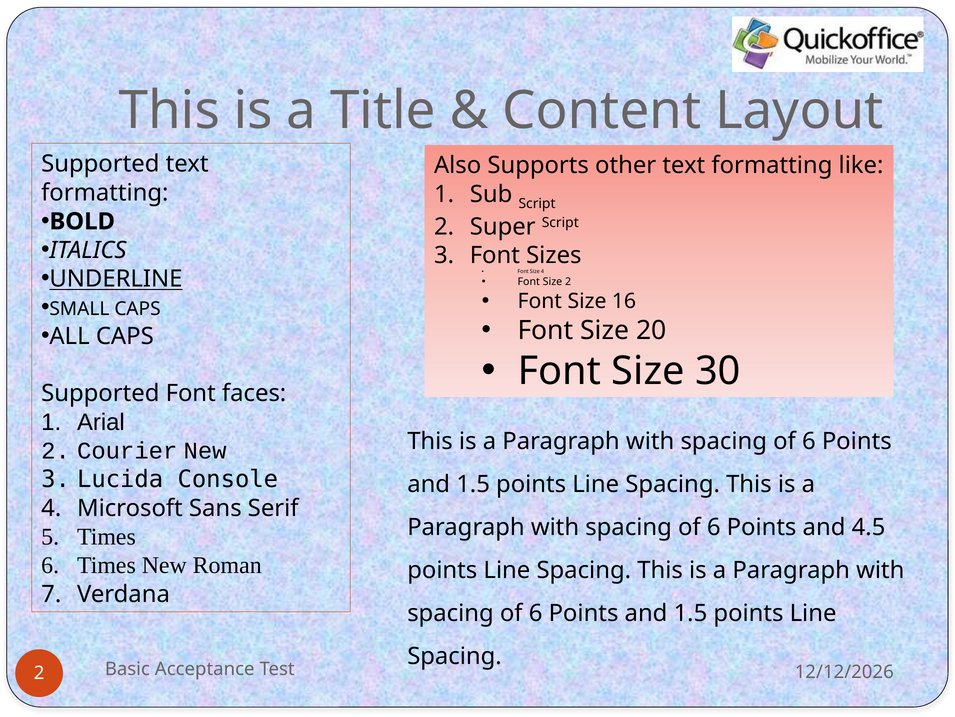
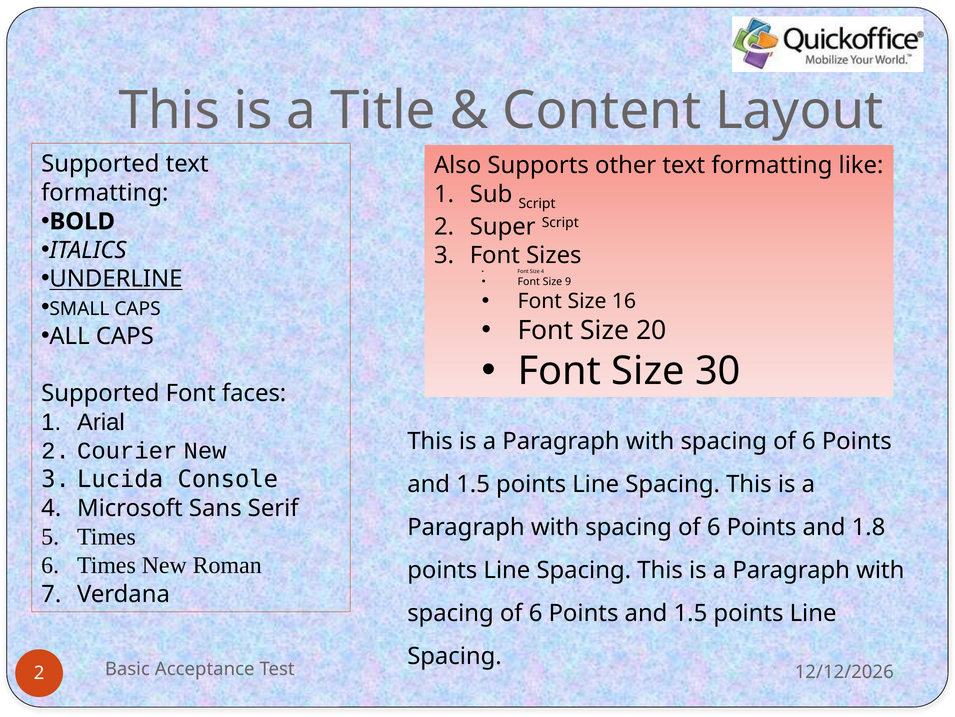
Size 2: 2 -> 9 (568, 281)
4.5: 4.5 -> 1.8 (868, 527)
